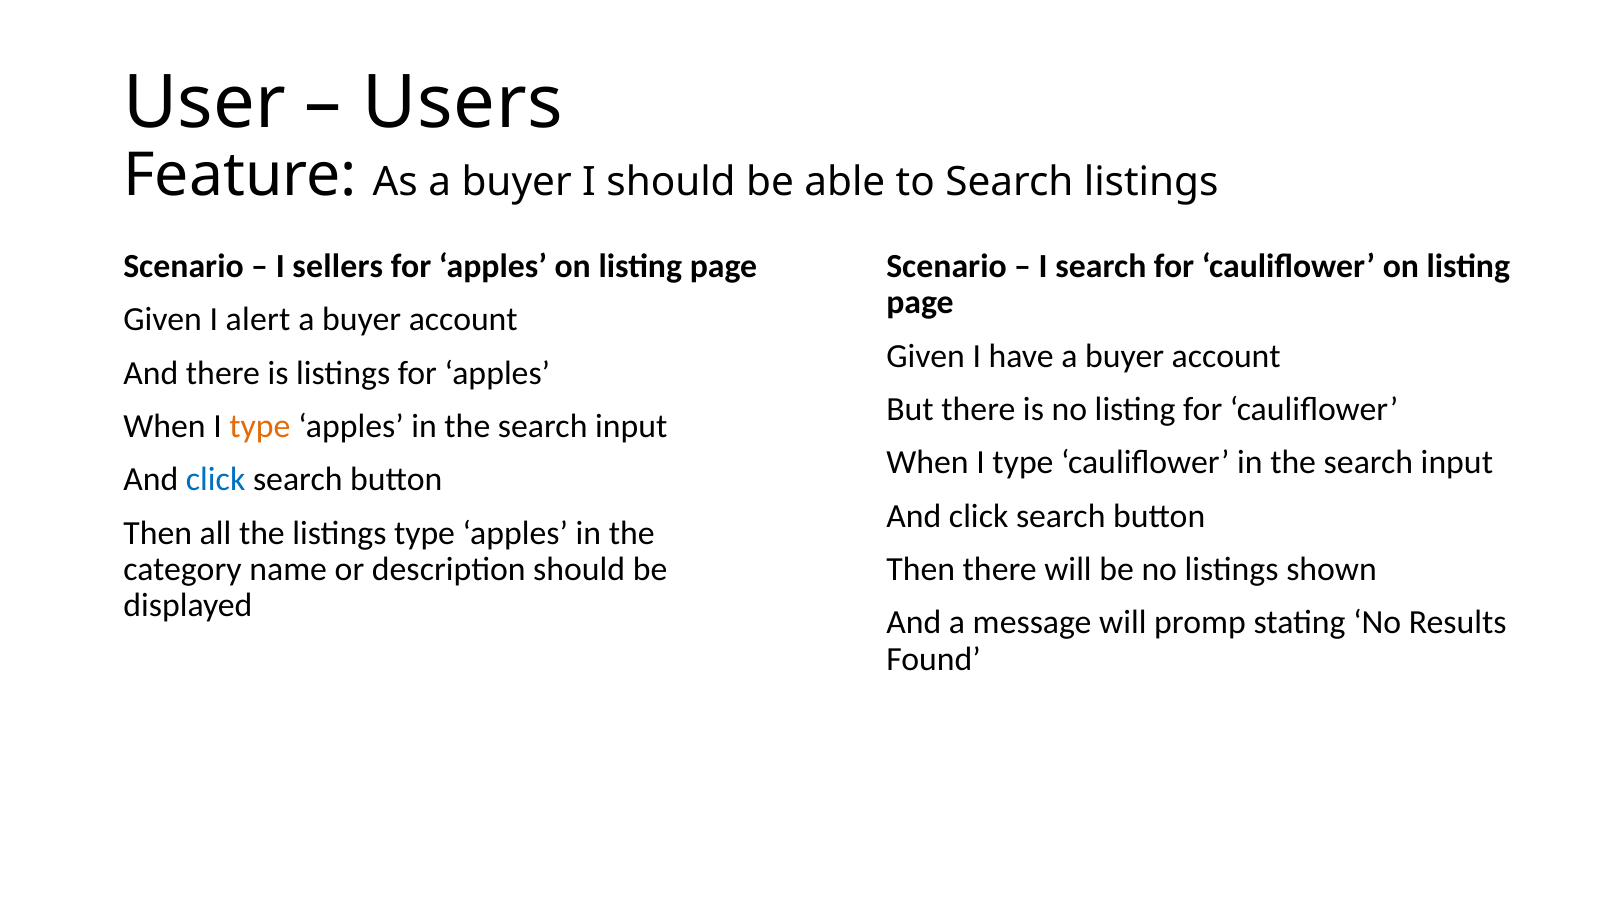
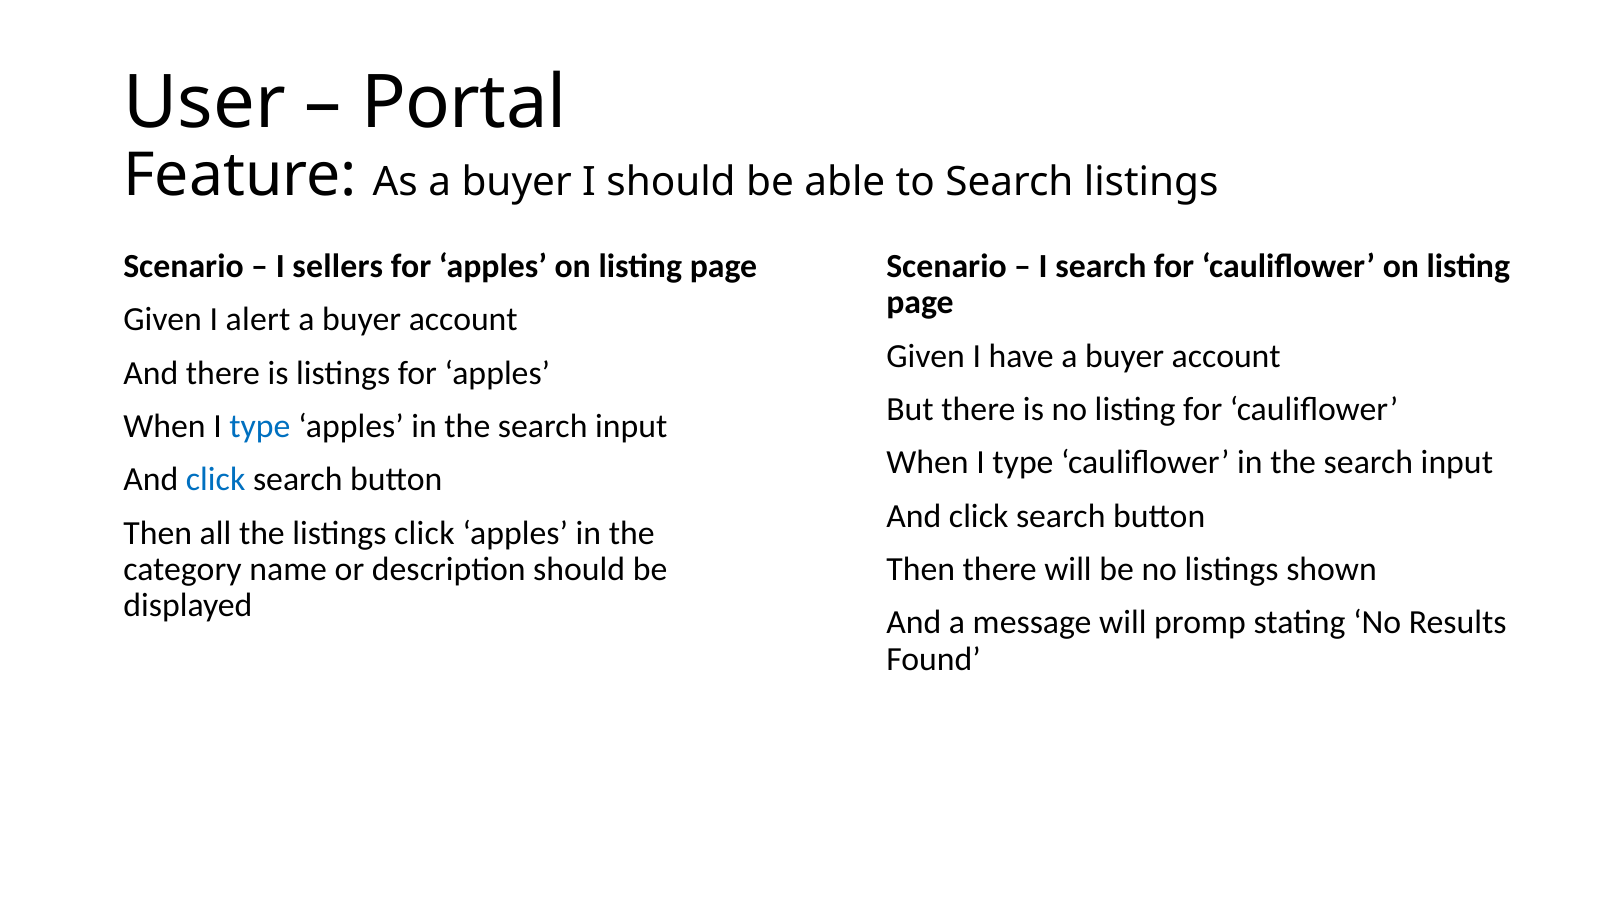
Users: Users -> Portal (464, 103)
type colour: orange -> blue (260, 427)
listings type: type -> click (424, 533)
